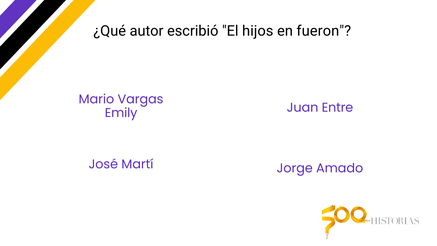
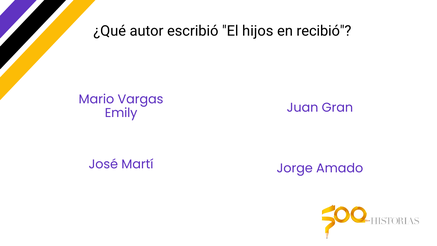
fueron: fueron -> recibió (324, 31)
Entre: Entre -> Gran (337, 107)
